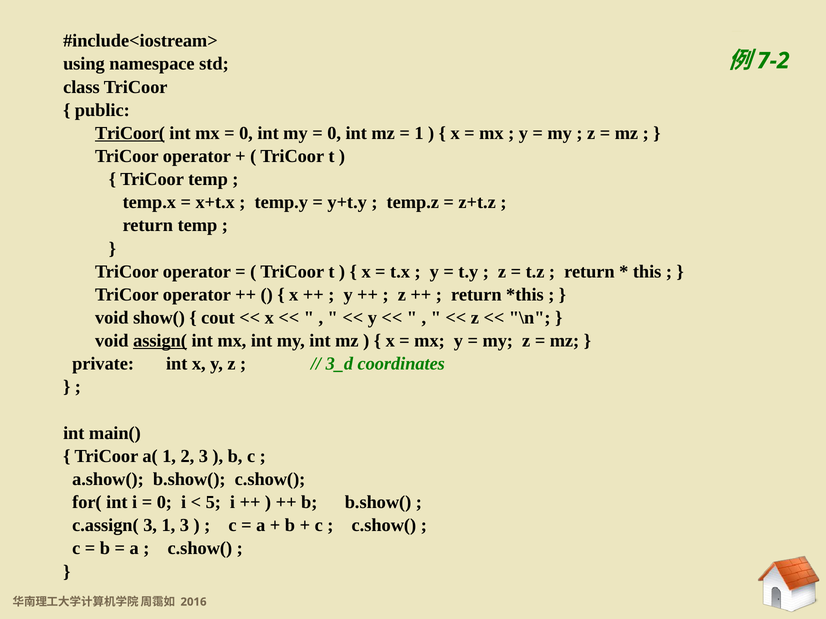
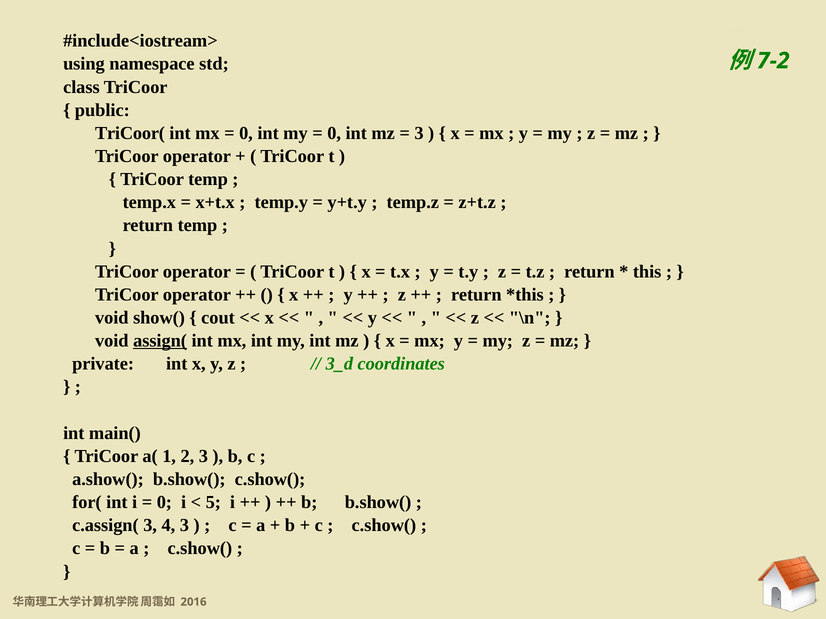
TriCoor( underline: present -> none (130, 133)
1: 1 -> 3 (419, 133)
3 1: 1 -> 4 (168, 526)
